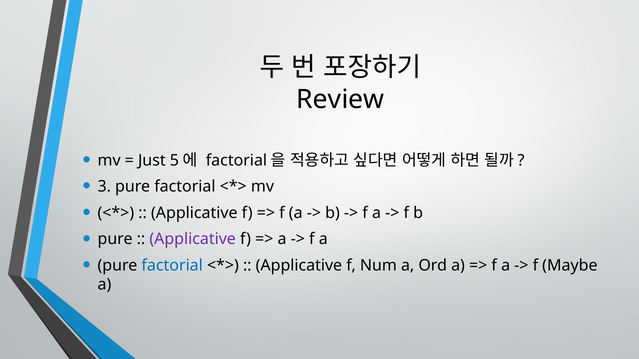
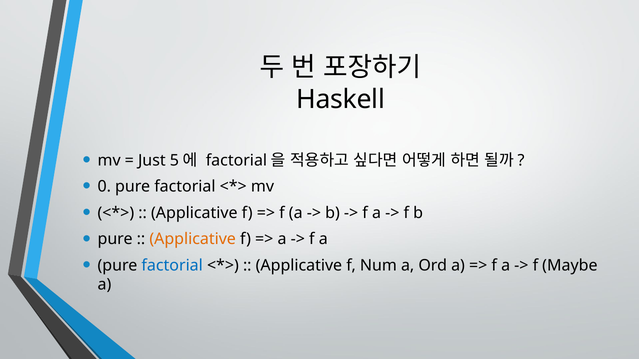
Review: Review -> Haskell (340, 100)
3: 3 -> 0 (104, 187)
Applicative colour: purple -> orange (193, 240)
